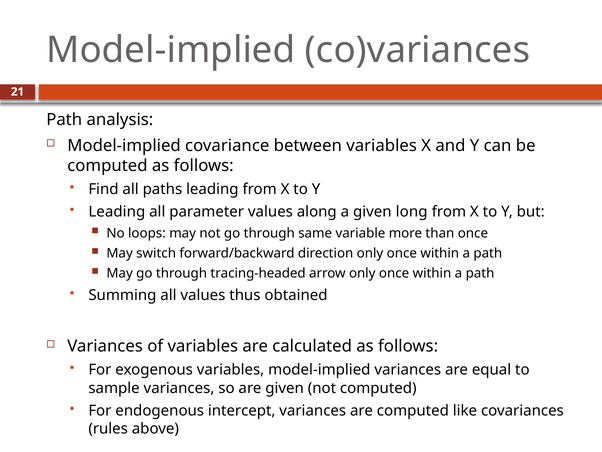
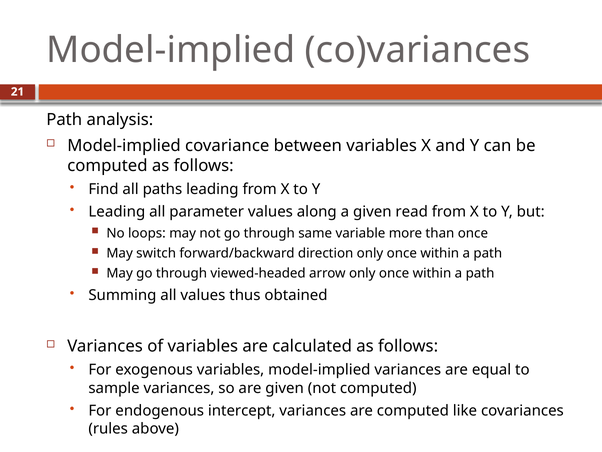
long: long -> read (412, 212)
tracing-headed: tracing-headed -> viewed-headed (258, 273)
